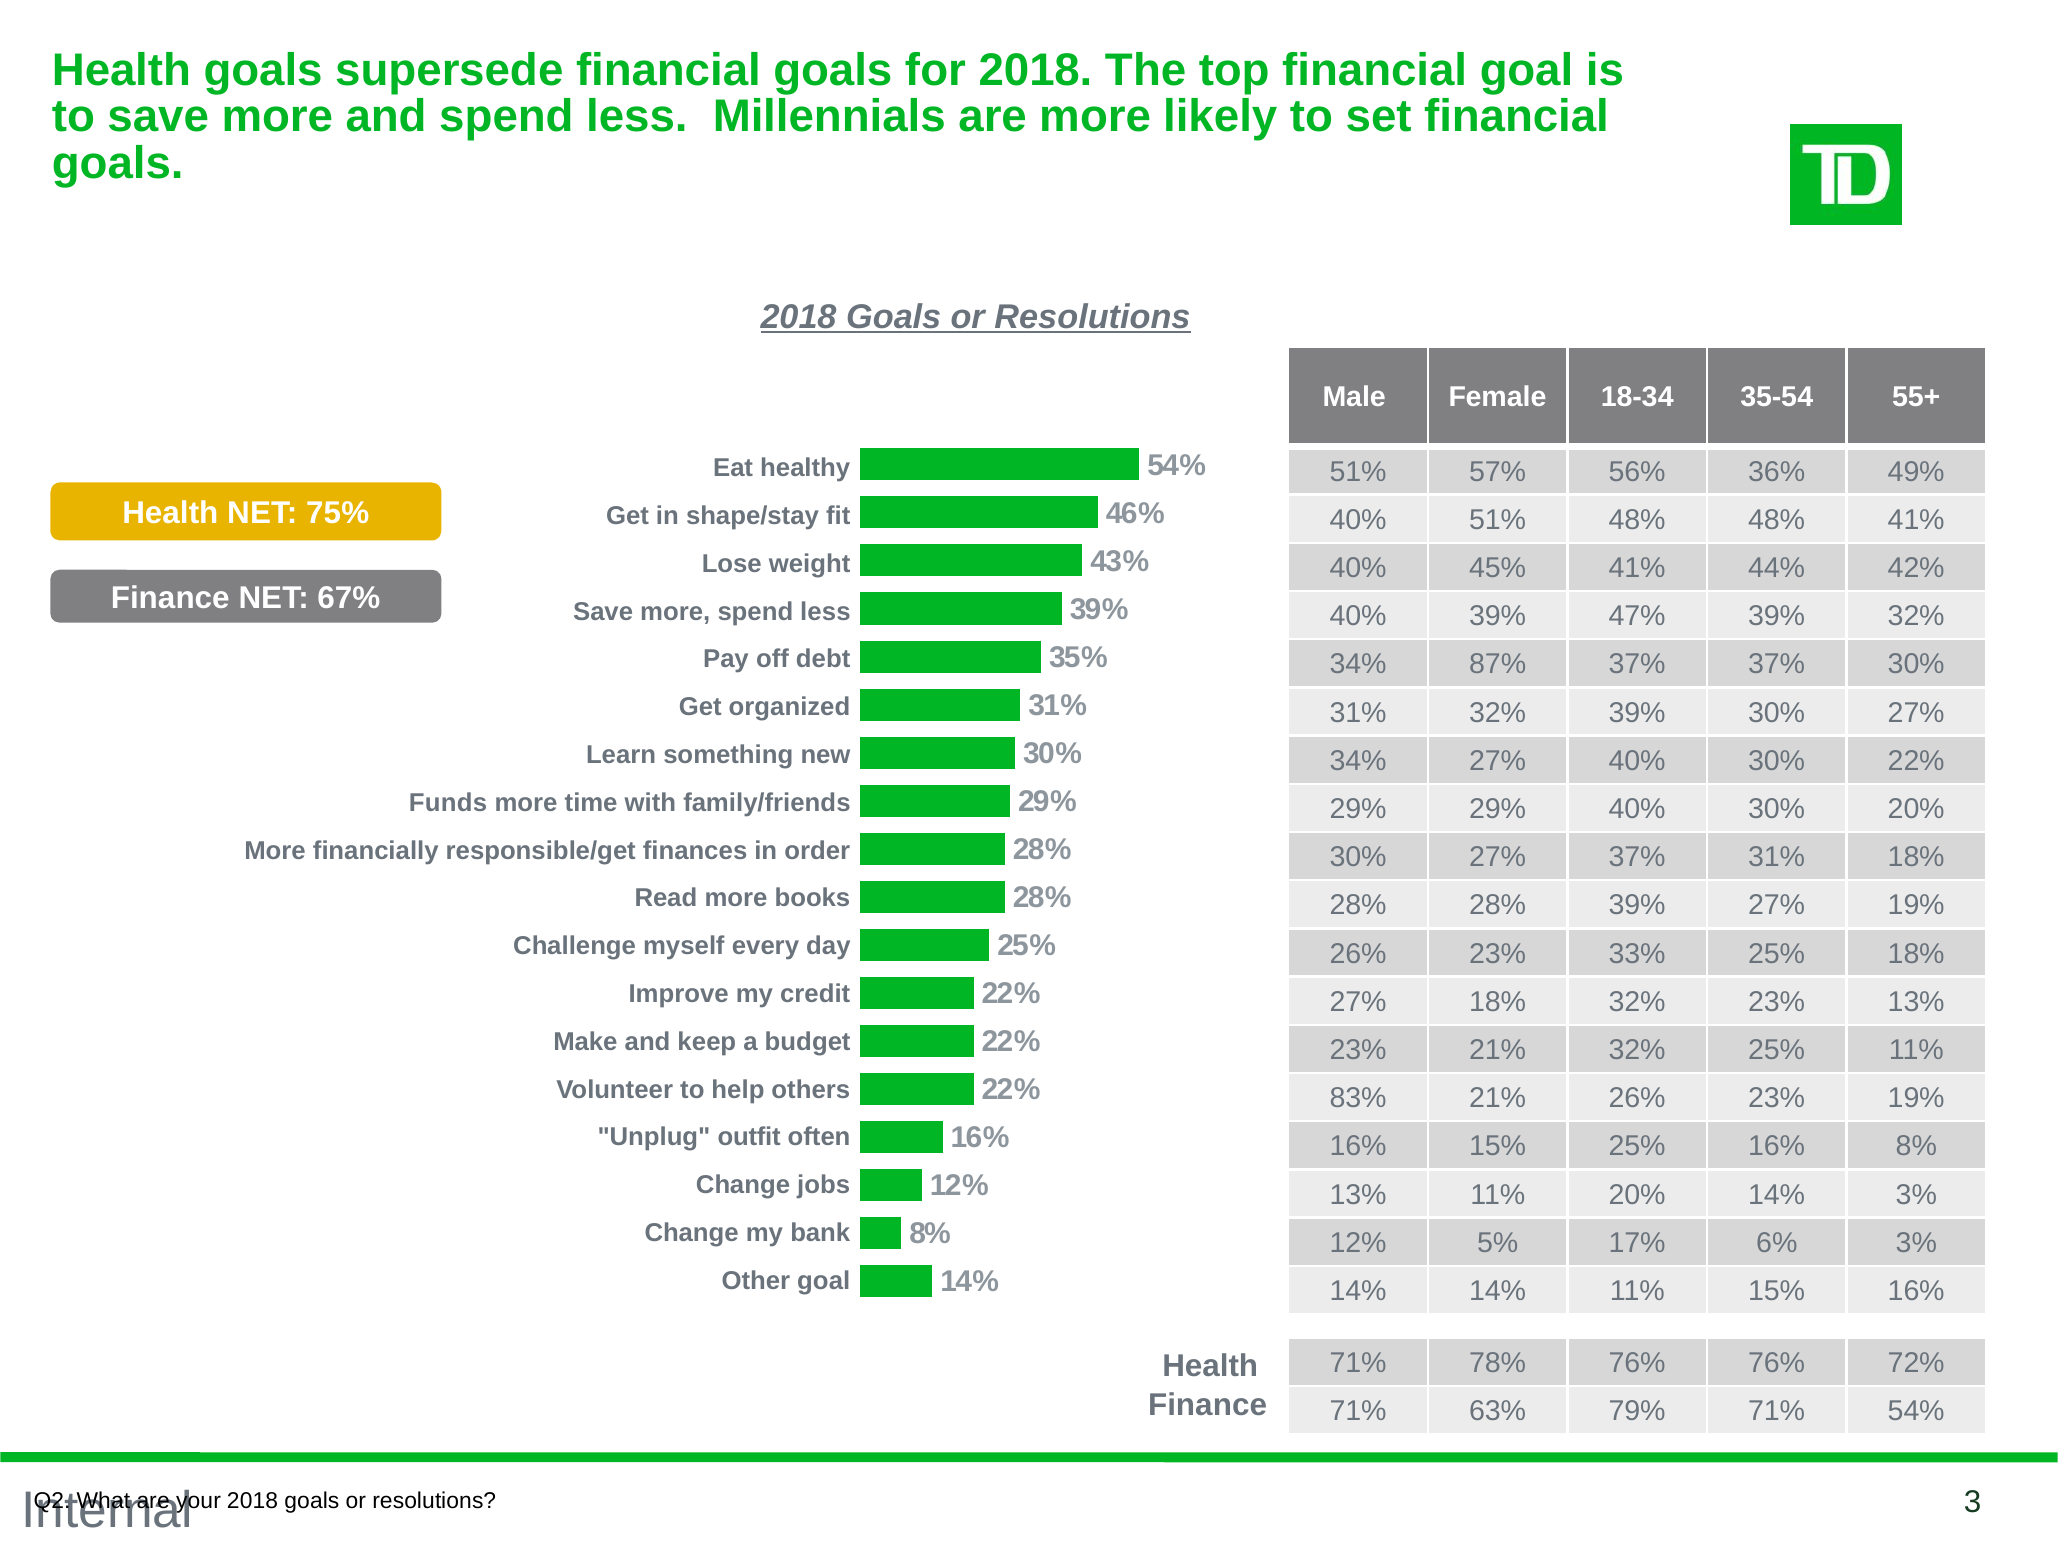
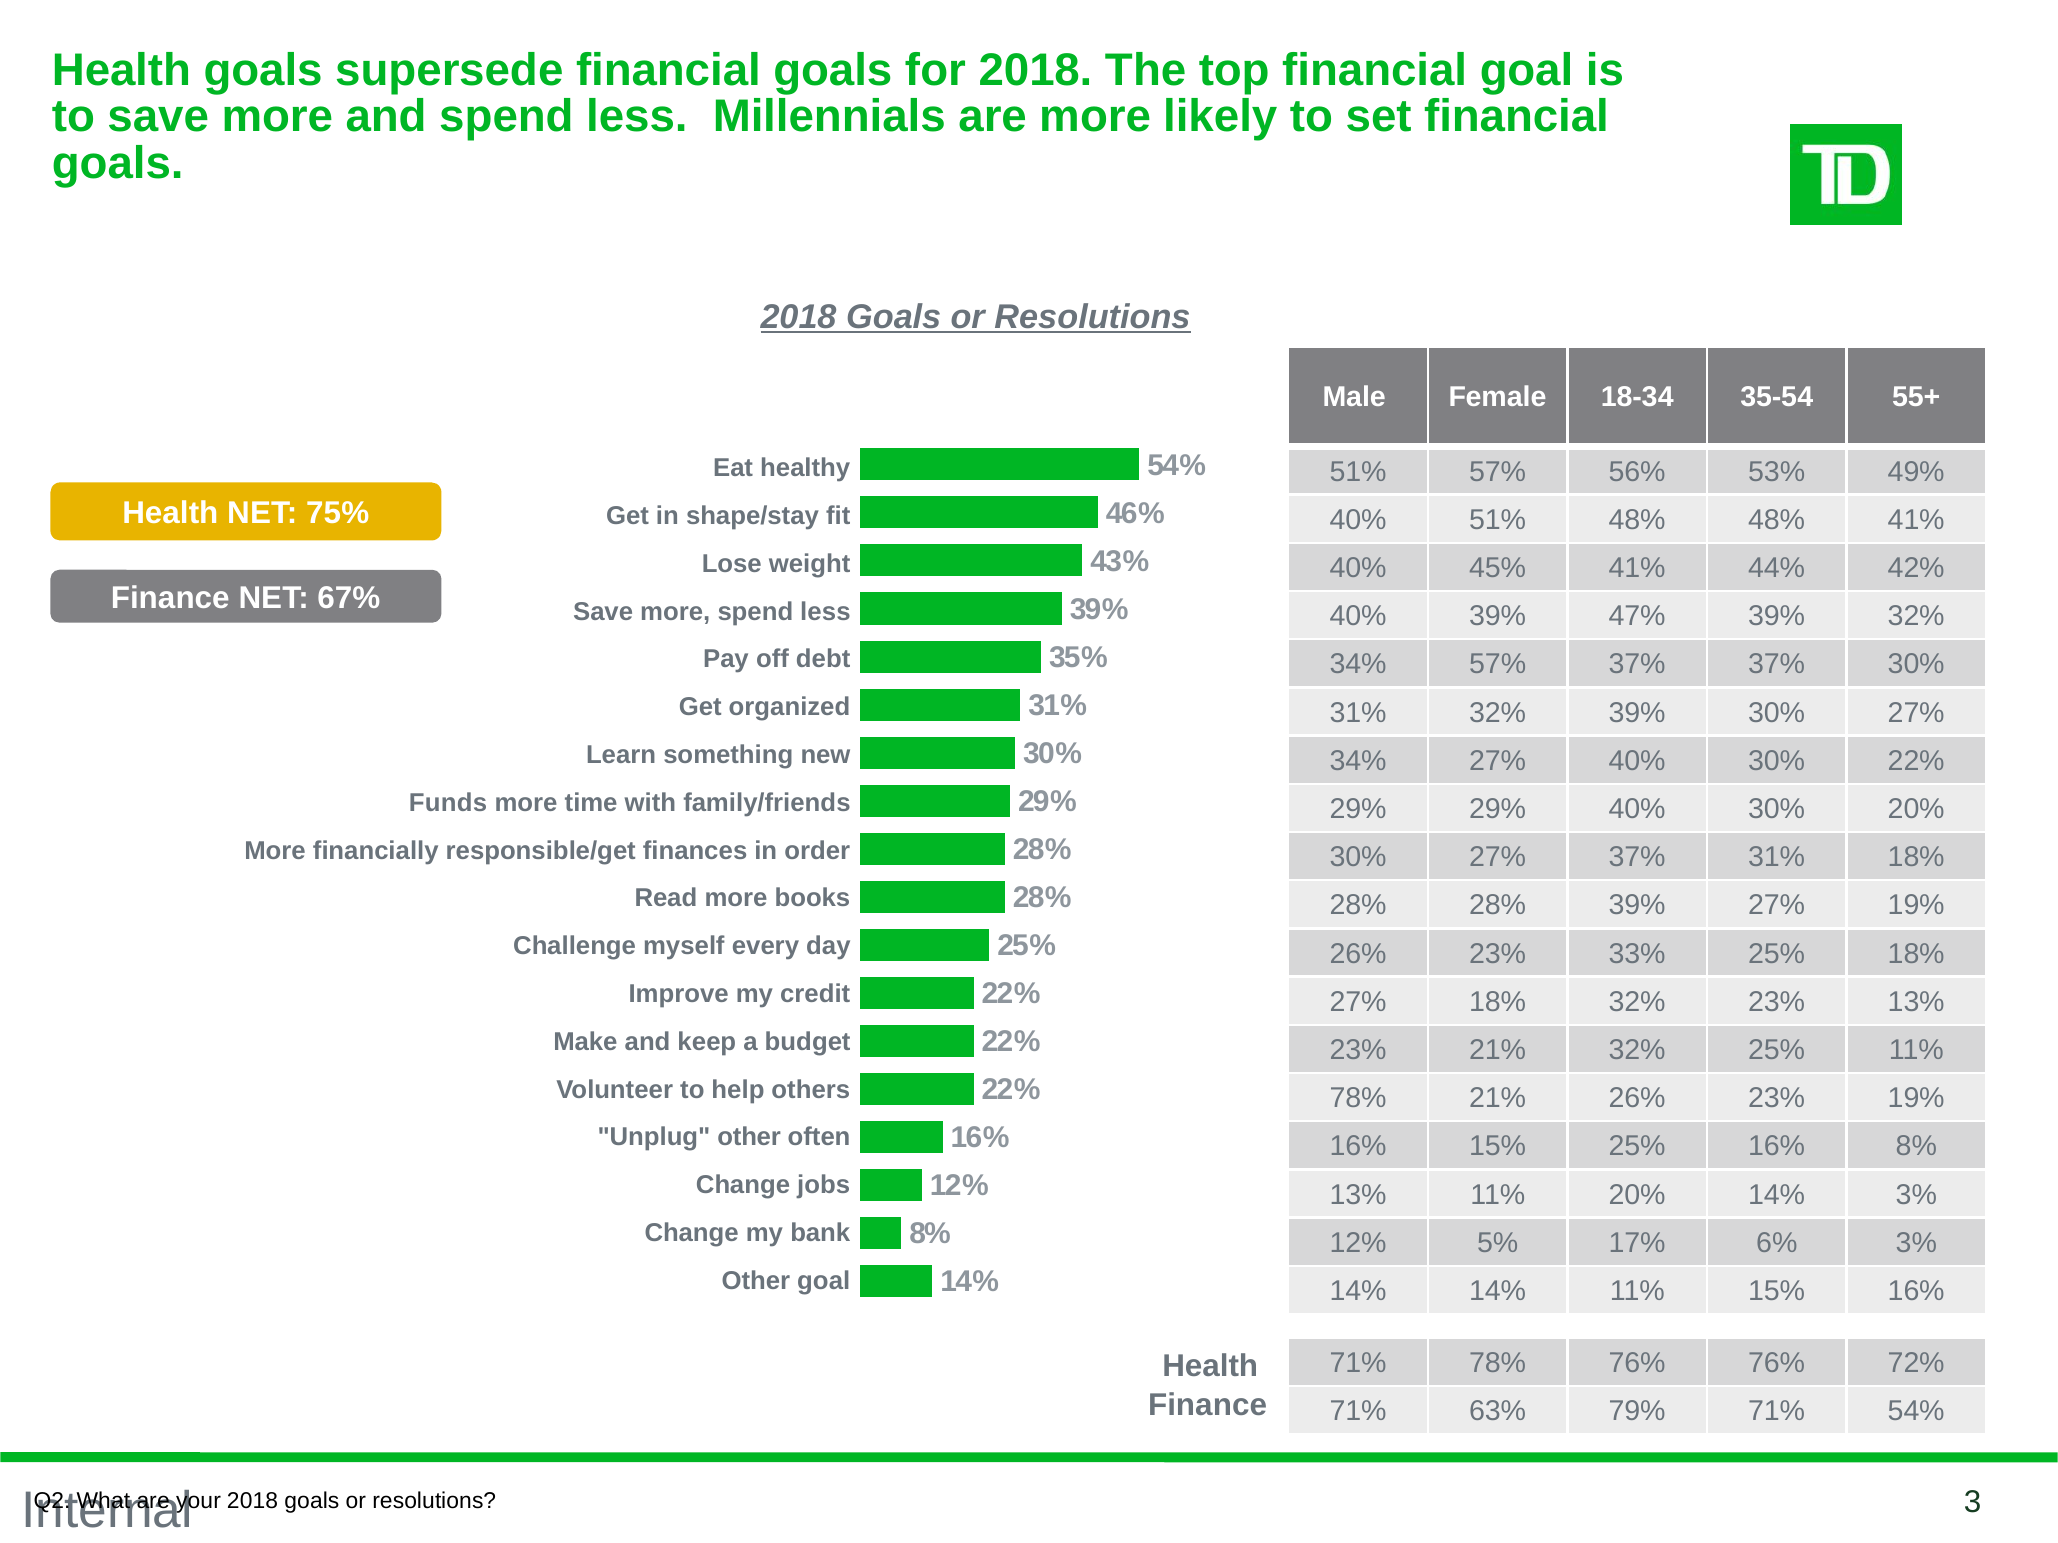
36%: 36% -> 53% (1777, 472)
34% 87%: 87% -> 57% (1498, 665)
83%: 83% -> 78% (1358, 1099)
Unplug outfit: outfit -> other (749, 1138)
